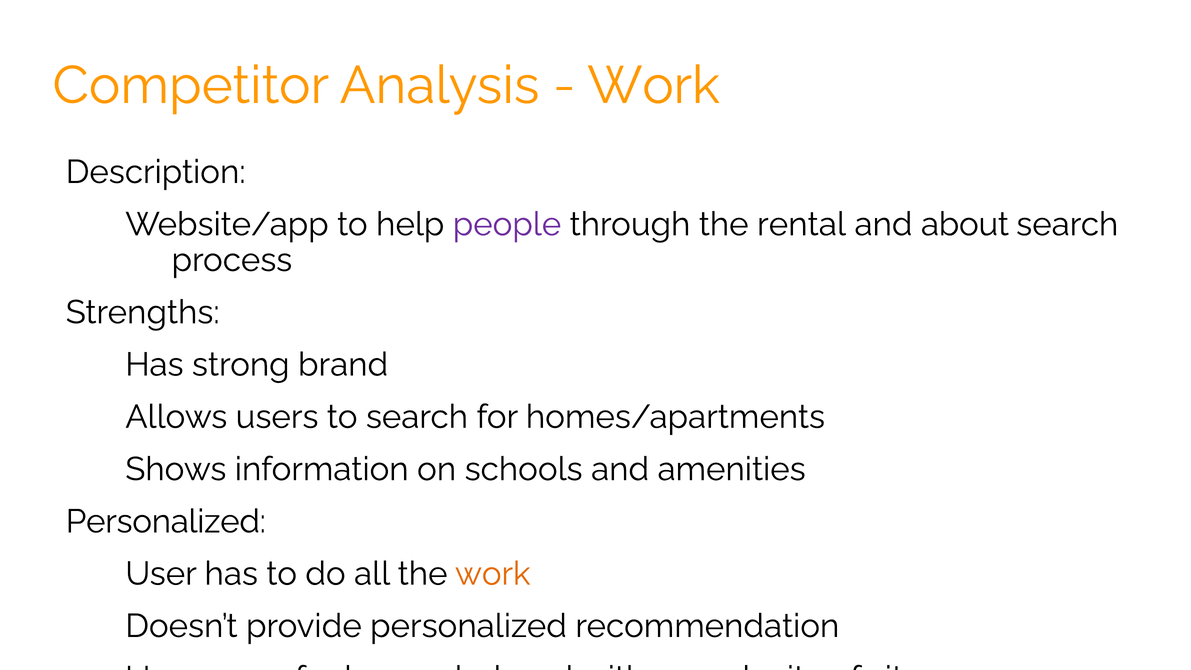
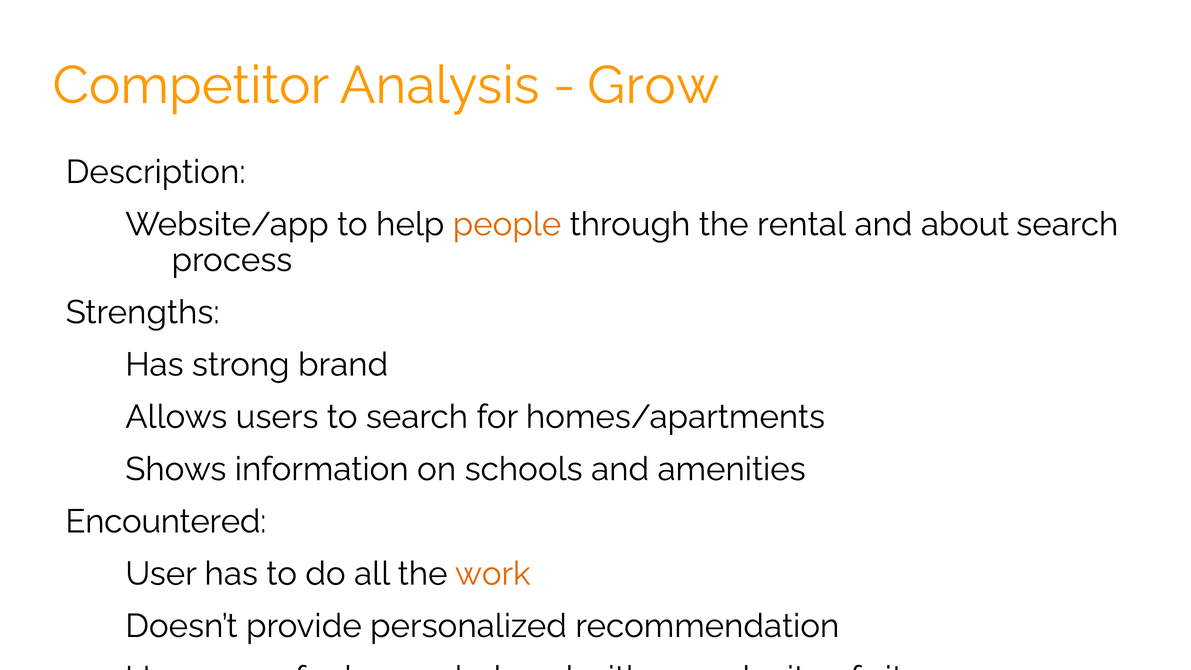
Work: Work -> Grow (653, 86)
people colour: purple -> orange (507, 224)
Personalized: Personalized -> Encountered (166, 521)
